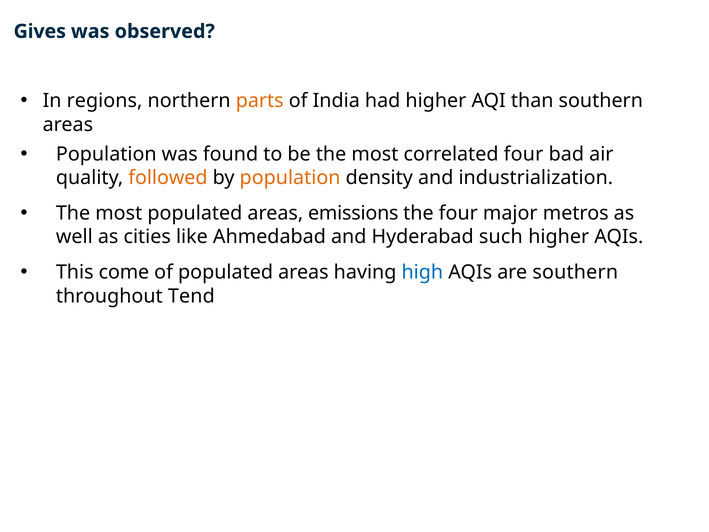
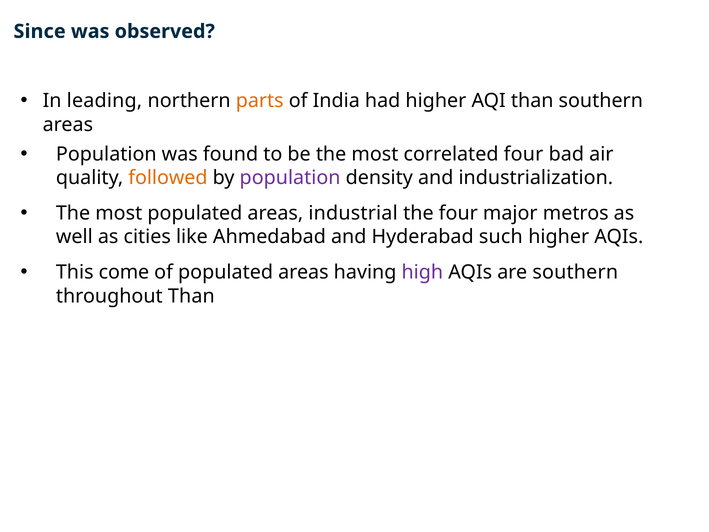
Gives: Gives -> Since (40, 31)
regions: regions -> leading (104, 101)
population colour: orange -> purple (290, 178)
emissions: emissions -> industrial (353, 213)
high colour: blue -> purple (422, 272)
throughout Tend: Tend -> Than (191, 296)
